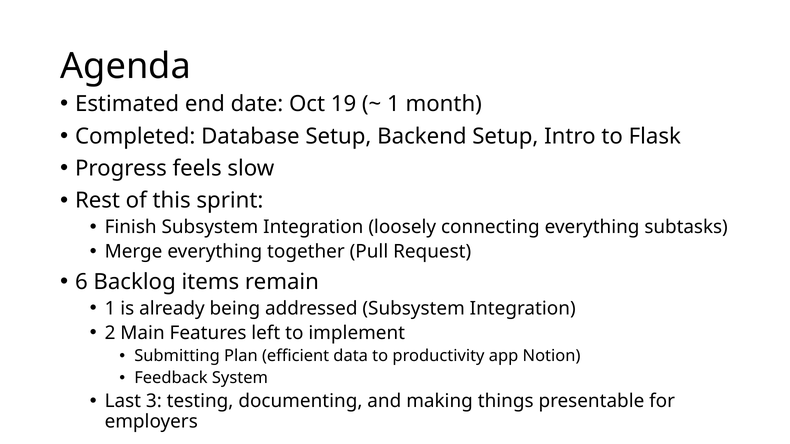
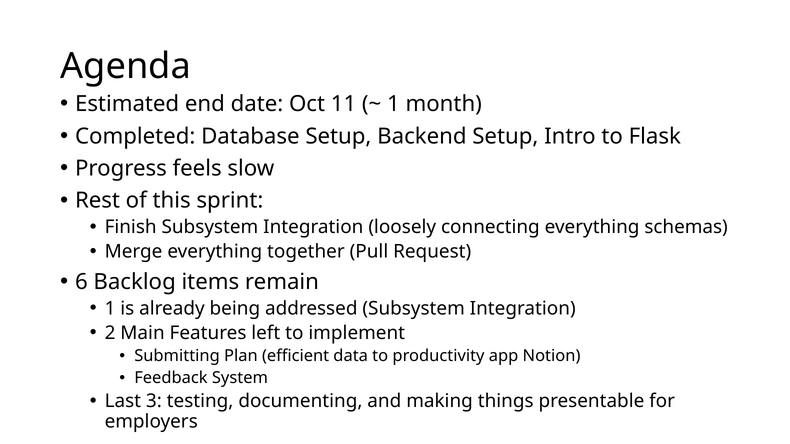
19: 19 -> 11 (344, 104)
subtasks: subtasks -> schemas (686, 227)
